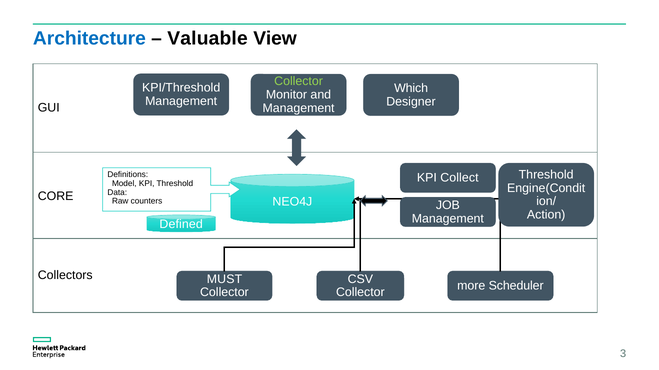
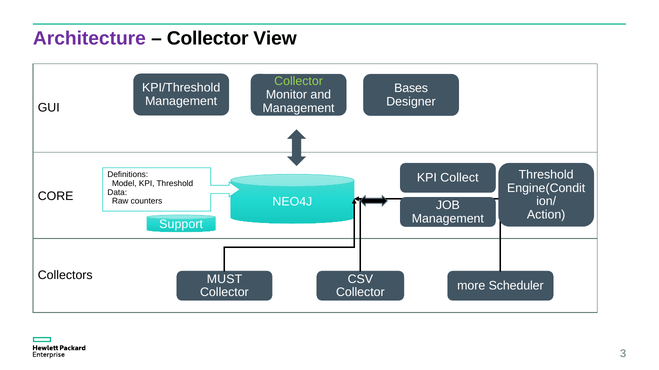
Architecture colour: blue -> purple (89, 38)
Valuable: Valuable -> Collector (208, 38)
Which: Which -> Bases (411, 88)
Defined: Defined -> Support (181, 225)
